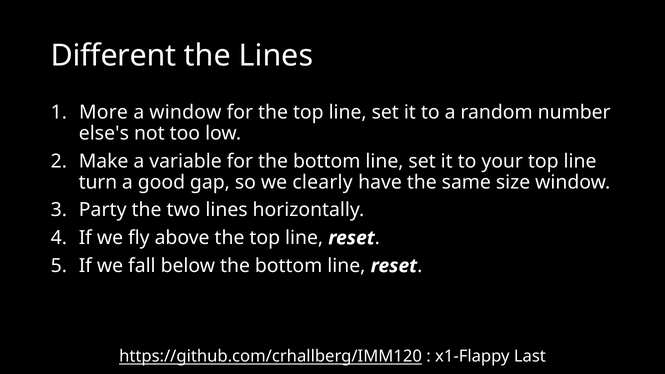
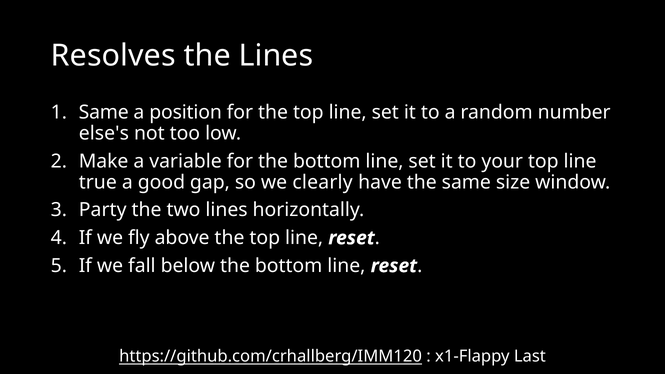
Different: Different -> Resolves (113, 56)
More: More -> Same (104, 112)
a window: window -> position (186, 112)
turn: turn -> true (98, 182)
